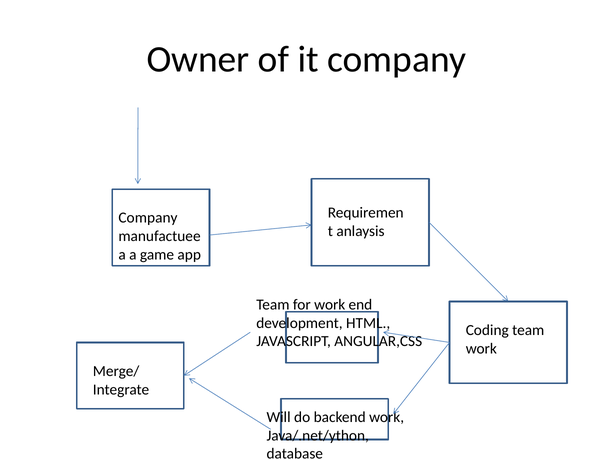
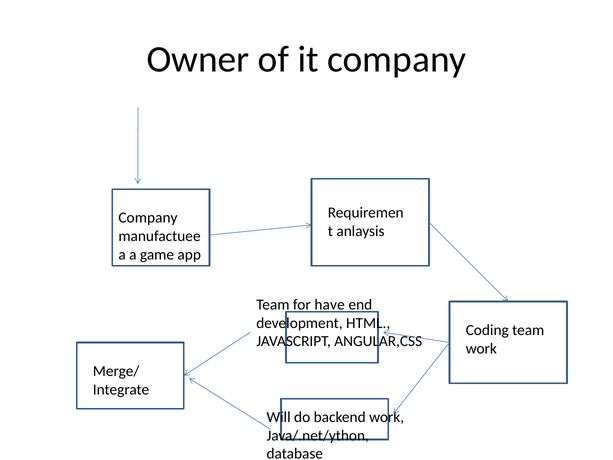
for work: work -> have (330, 304)
